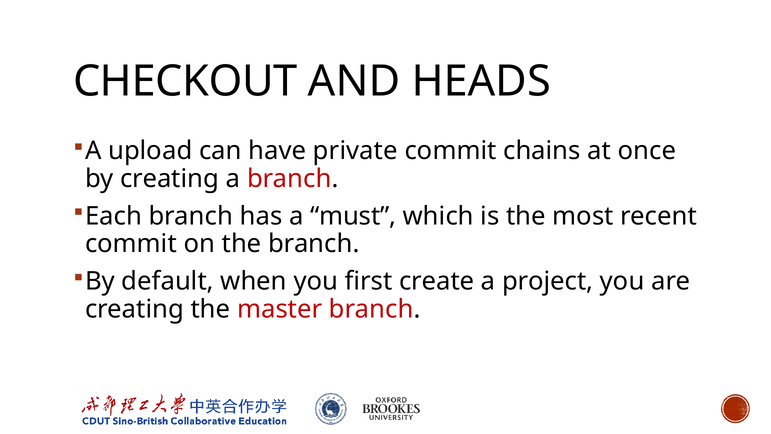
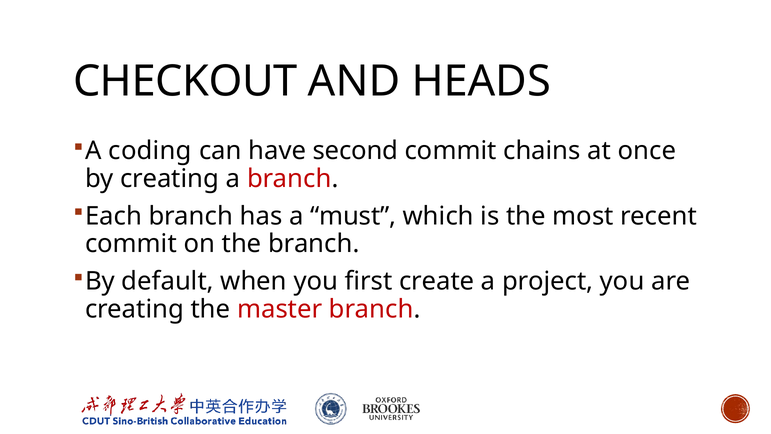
upload: upload -> coding (150, 151)
private: private -> second (356, 151)
